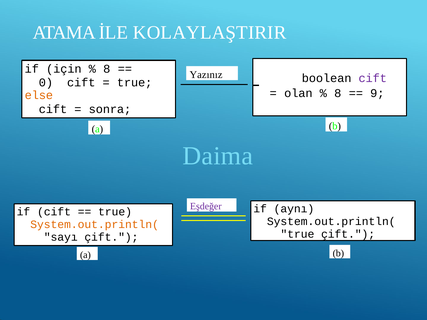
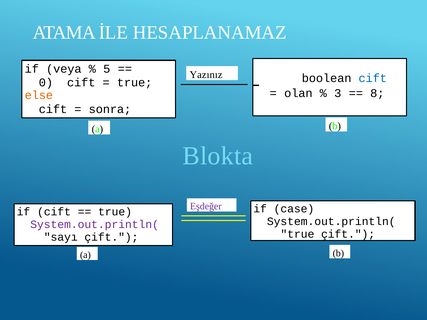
KOLAYLAŞTIRIR: KOLAYLAŞTIRIR -> HESAPLANAMAZ (210, 33)
için: için -> veya (64, 69)
8: 8 -> 5 (107, 69)
cift colour: purple -> blue (373, 78)
8: 8 -> 3 (338, 93)
9: 9 -> 8 (377, 93)
Daima: Daima -> Blokta (218, 156)
aynı: aynı -> case (294, 209)
System.out.println( colour: orange -> purple (95, 225)
